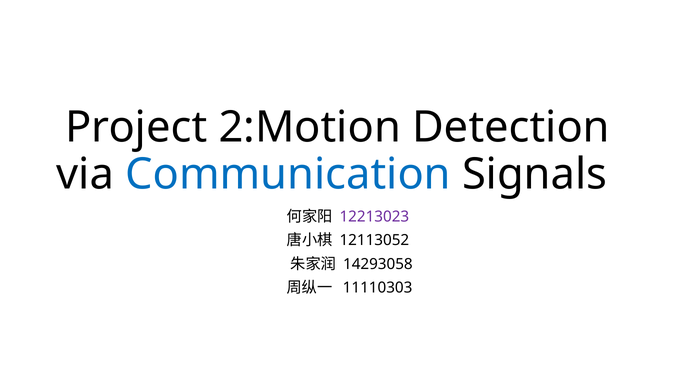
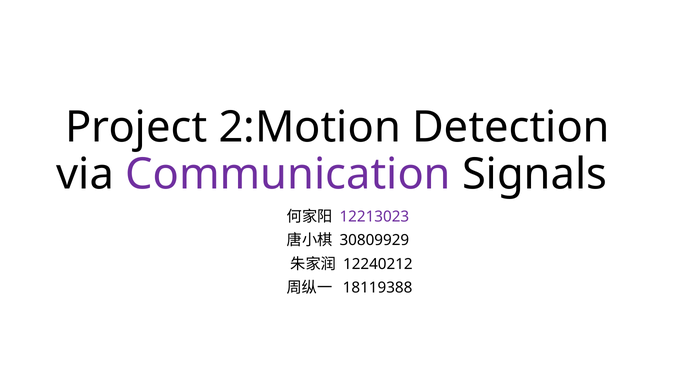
Communication colour: blue -> purple (288, 174)
12113052: 12113052 -> 30809929 (374, 240)
14293058: 14293058 -> 12240212 (378, 264)
11110303: 11110303 -> 18119388 (378, 287)
